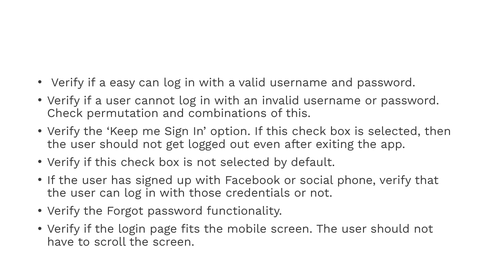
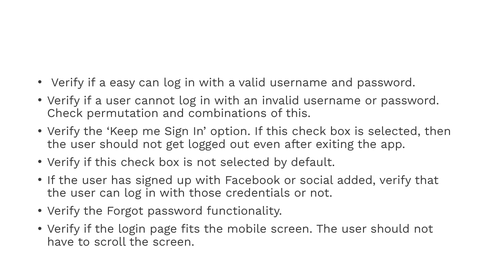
phone: phone -> added (356, 180)
